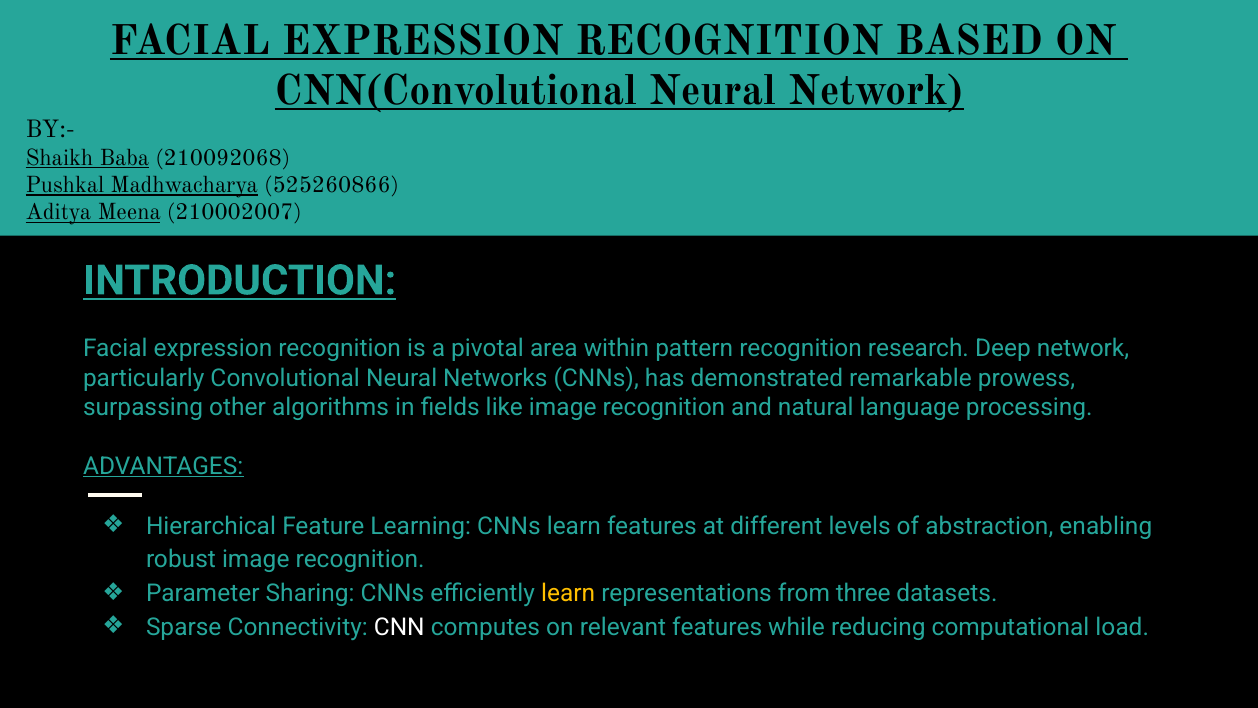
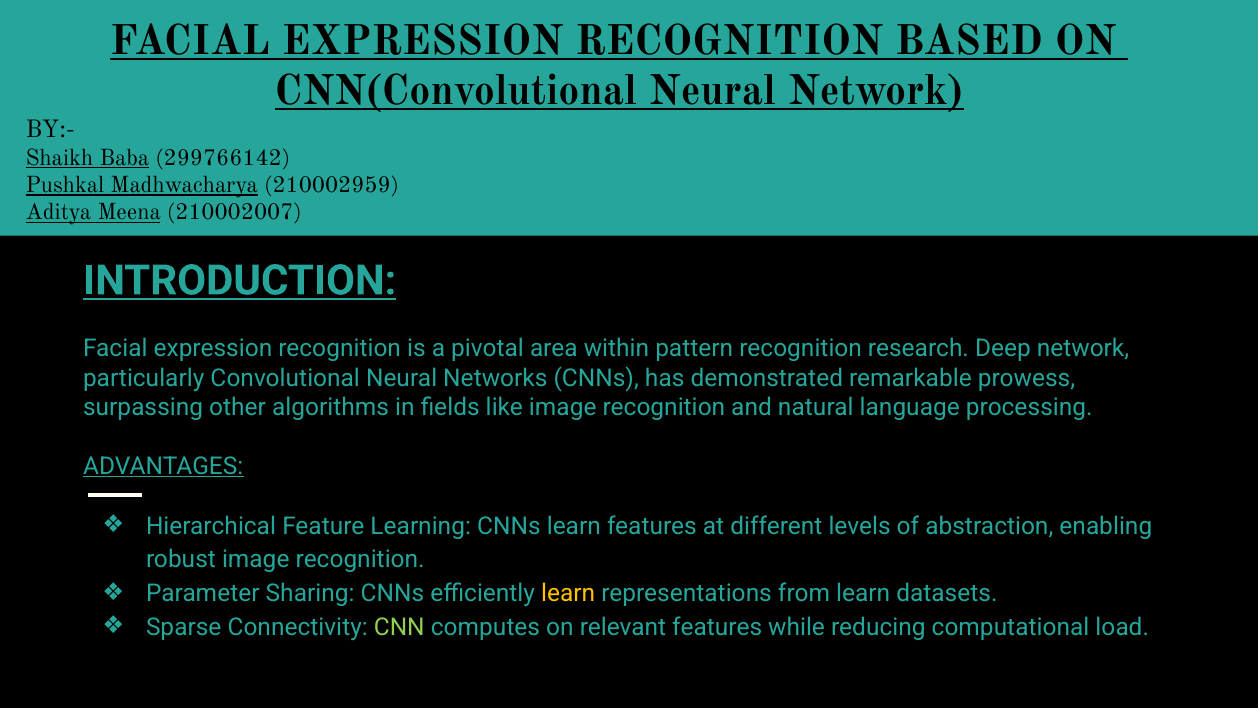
210092068: 210092068 -> 299766142 (223, 158)
525260866: 525260866 -> 210002959 (332, 185)
from three: three -> learn (863, 593)
CNN colour: white -> light green (399, 627)
